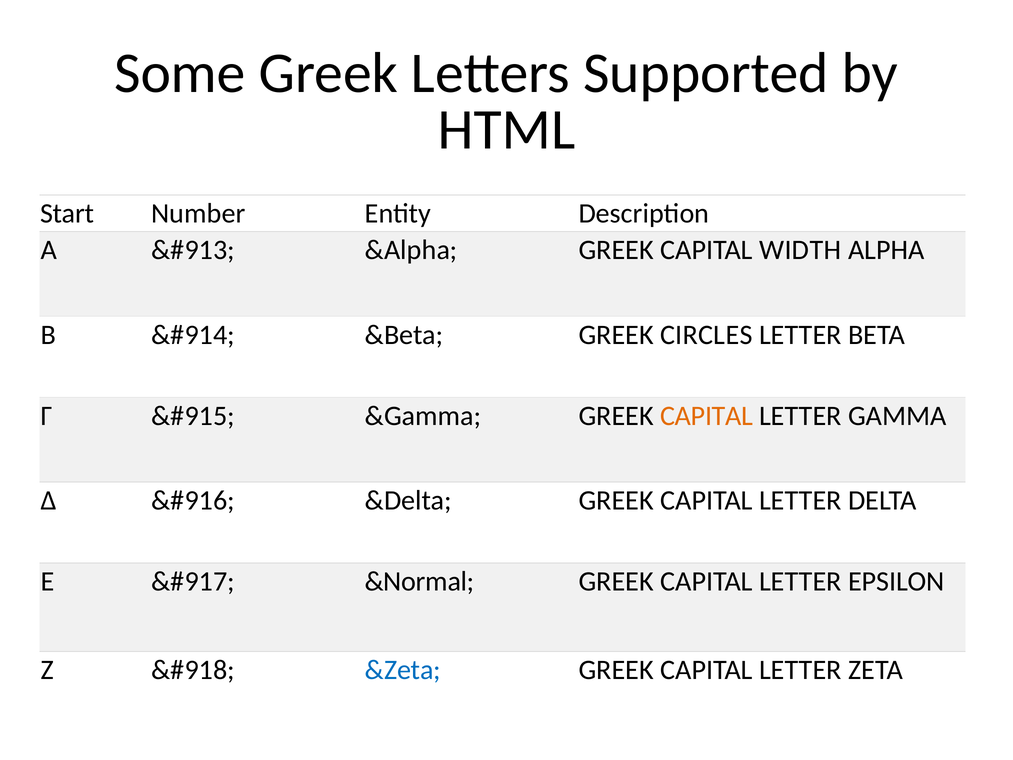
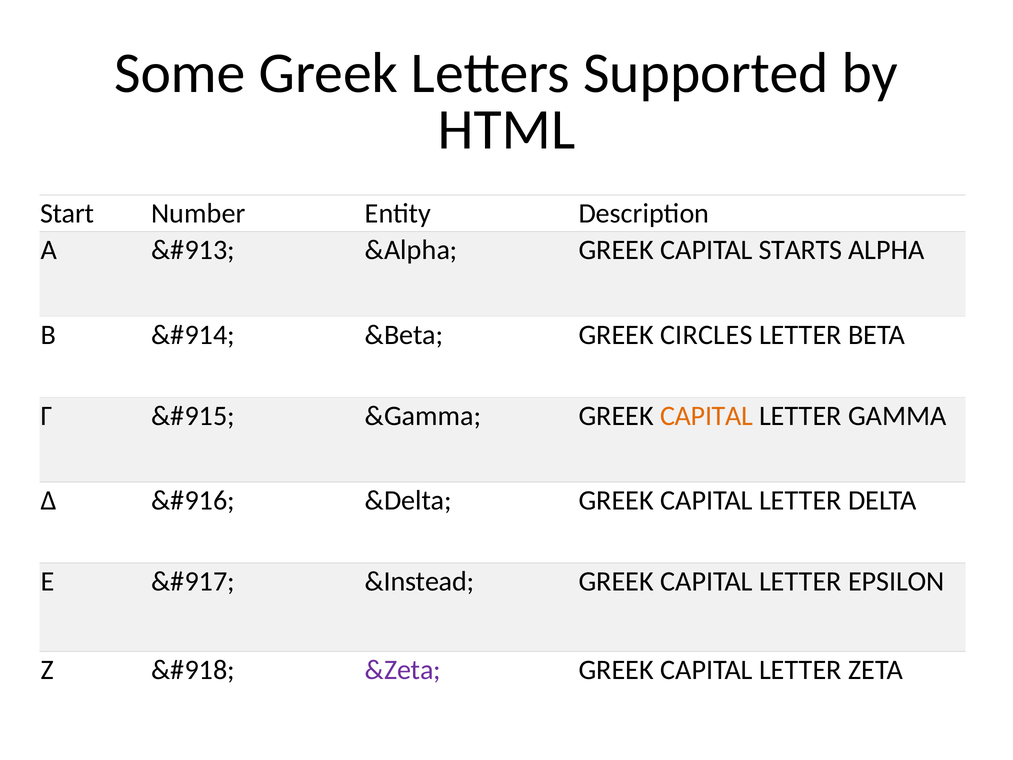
WIDTH: WIDTH -> STARTS (801, 250)
&Normal: &Normal -> &Instead (419, 581)
&Zeta colour: blue -> purple (403, 670)
